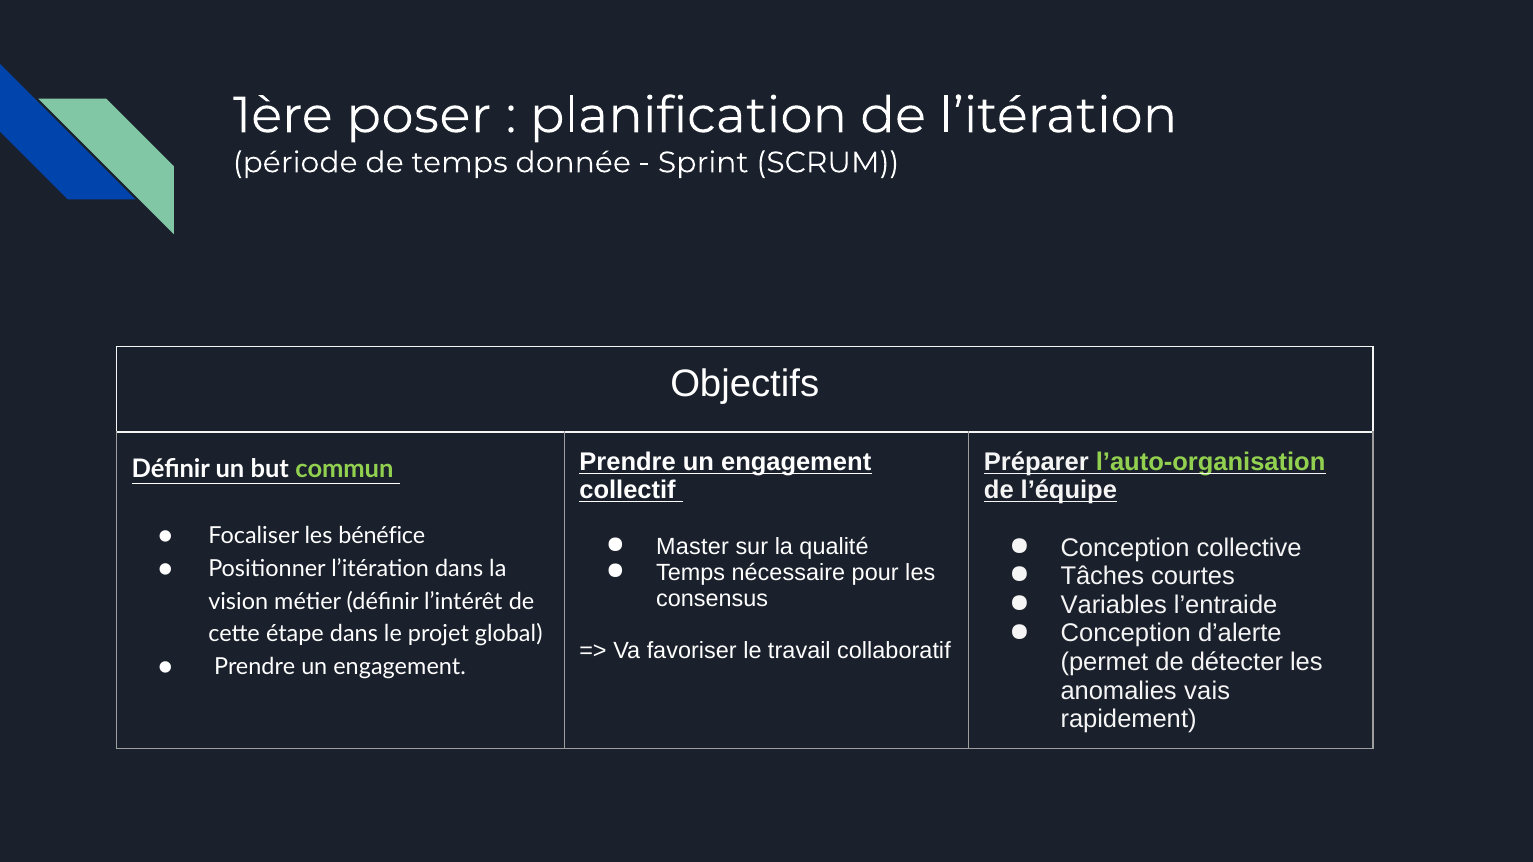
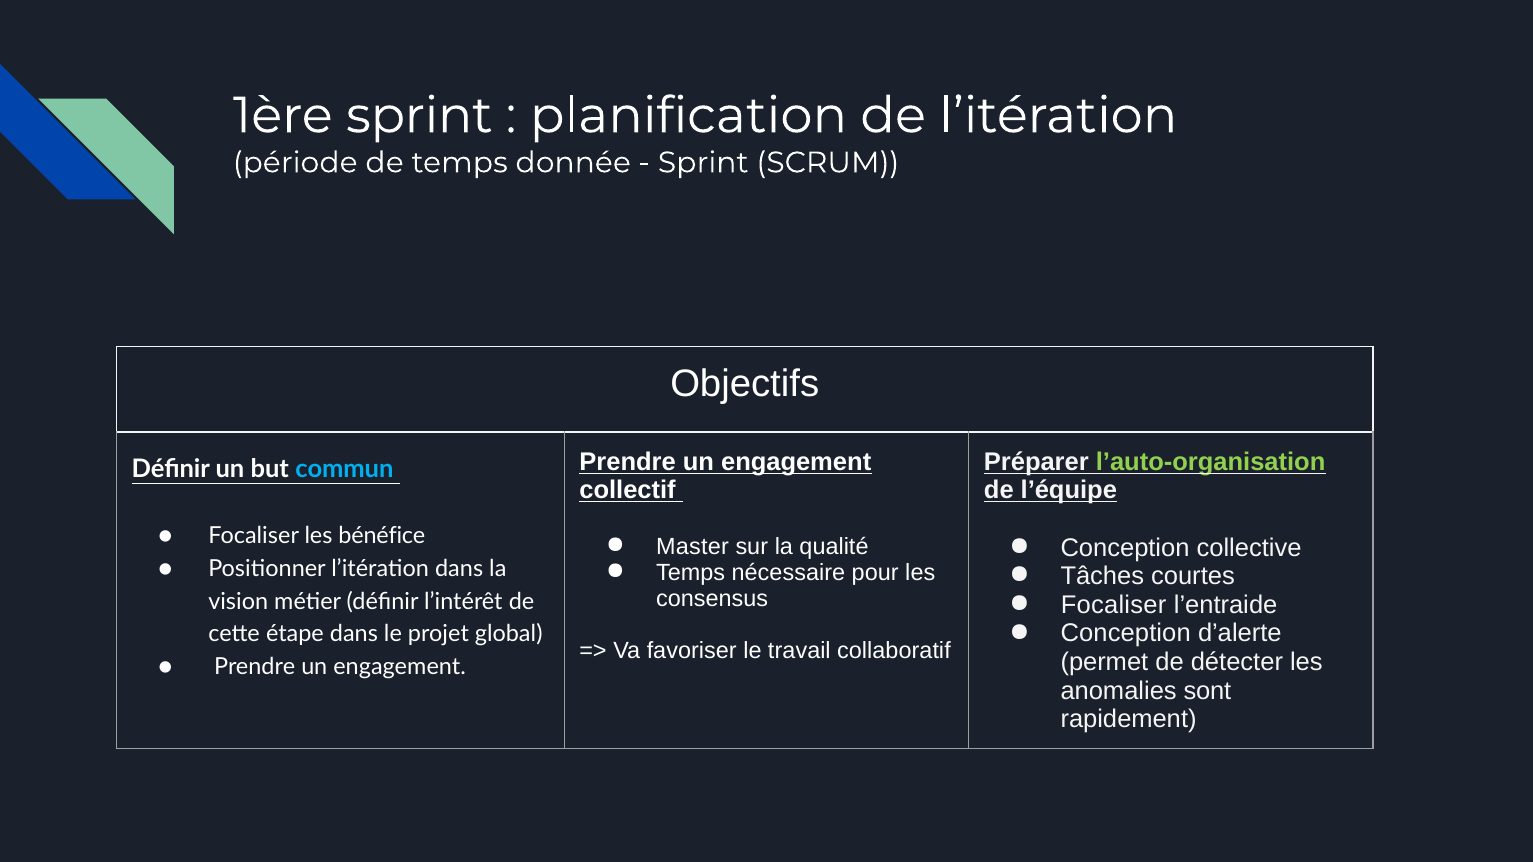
1ère poser: poser -> sprint (419, 116)
commun colour: light green -> light blue (344, 469)
Variables: Variables -> Focaliser (1114, 605)
vais: vais -> sont (1207, 691)
